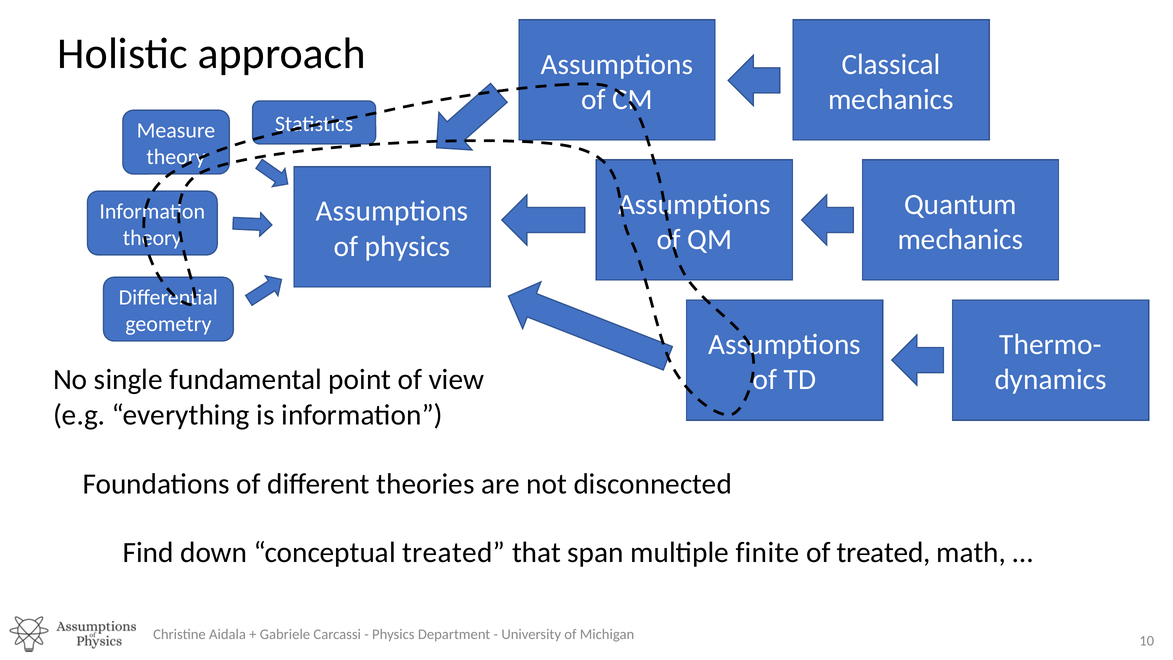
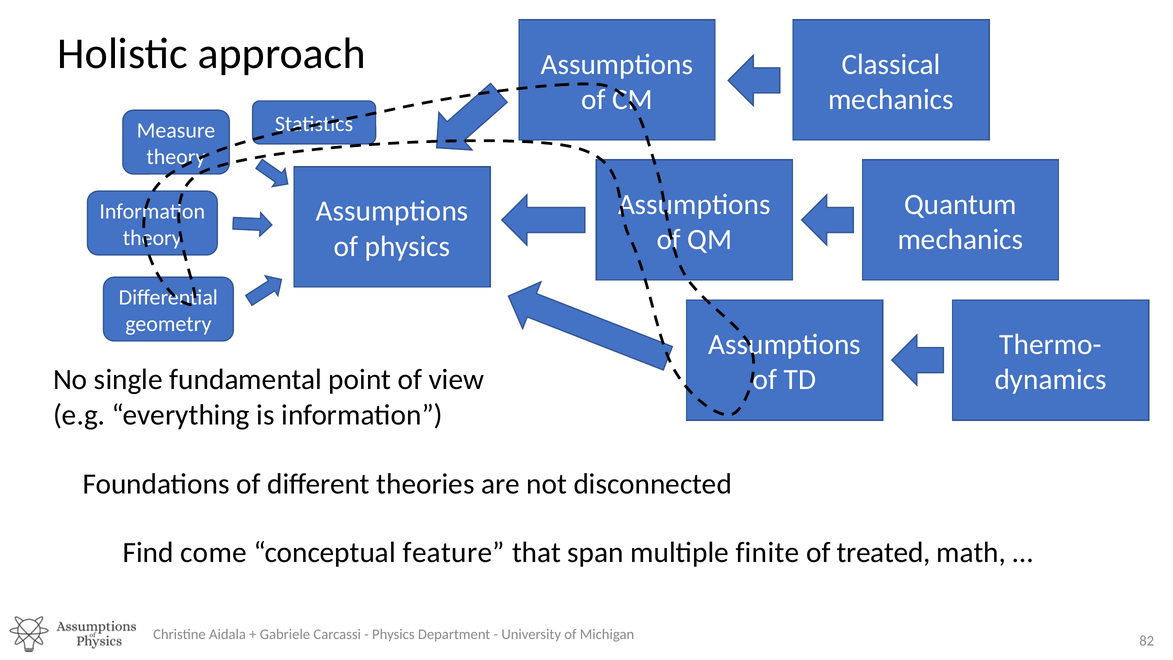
down: down -> come (214, 553)
conceptual treated: treated -> feature (454, 553)
10: 10 -> 82 (1147, 641)
